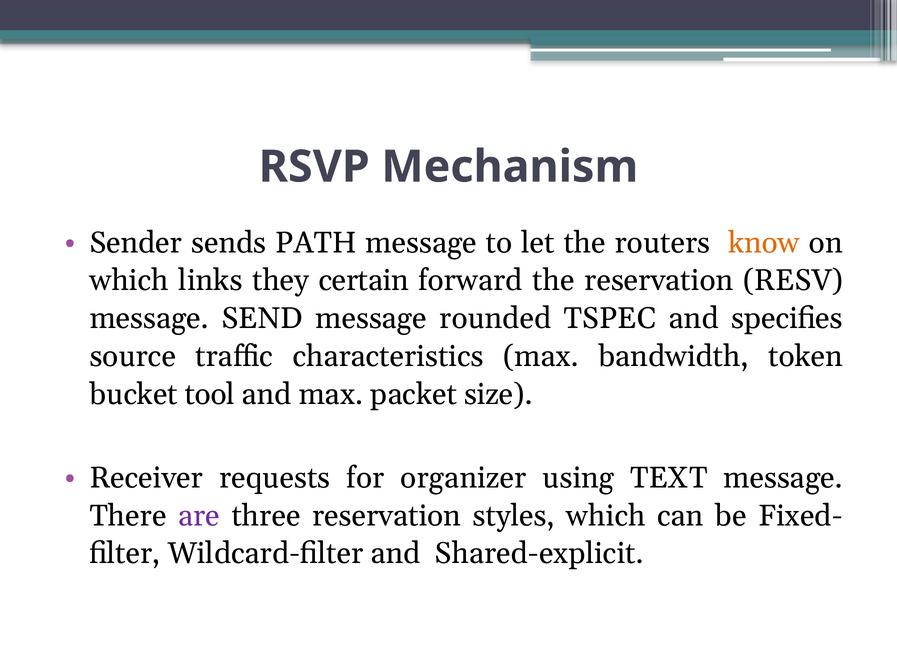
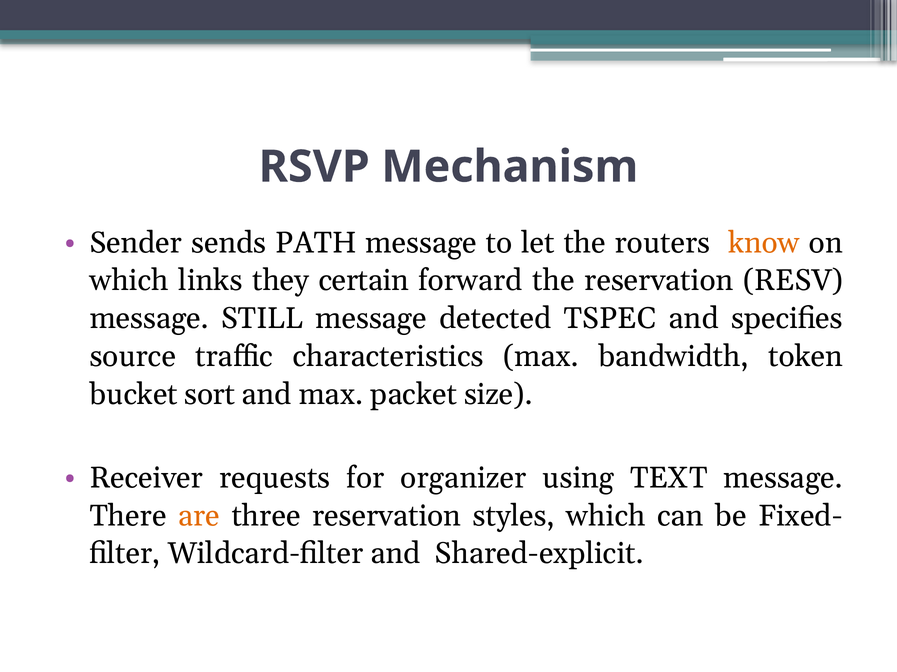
SEND: SEND -> STILL (262, 319)
rounded: rounded -> detected (495, 319)
tool: tool -> sort (210, 395)
are colour: purple -> orange (199, 516)
